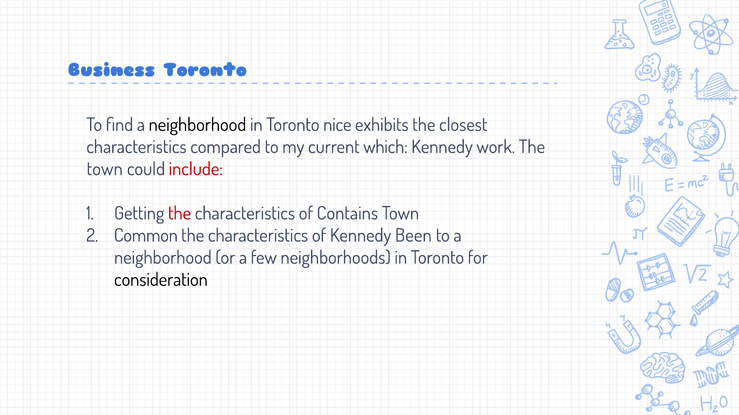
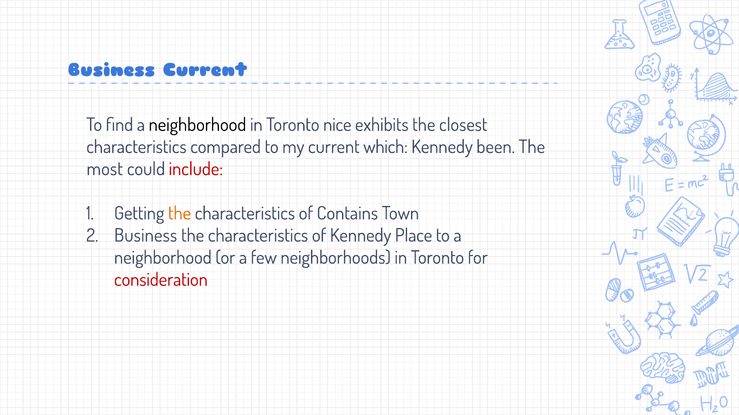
Business Toronto: Toronto -> Current (205, 70)
work: work -> been (496, 147)
town: town -> most (105, 169)
the colour: red -> orange (180, 214)
Common: Common -> Business (146, 236)
Been: Been -> Place (414, 236)
consideration colour: black -> red (161, 280)
